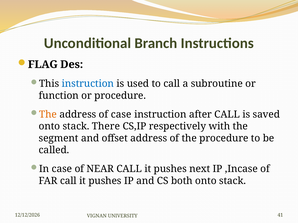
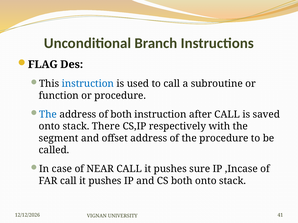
The colour: orange -> blue (48, 115)
of case: case -> both (121, 115)
next: next -> sure (200, 169)
